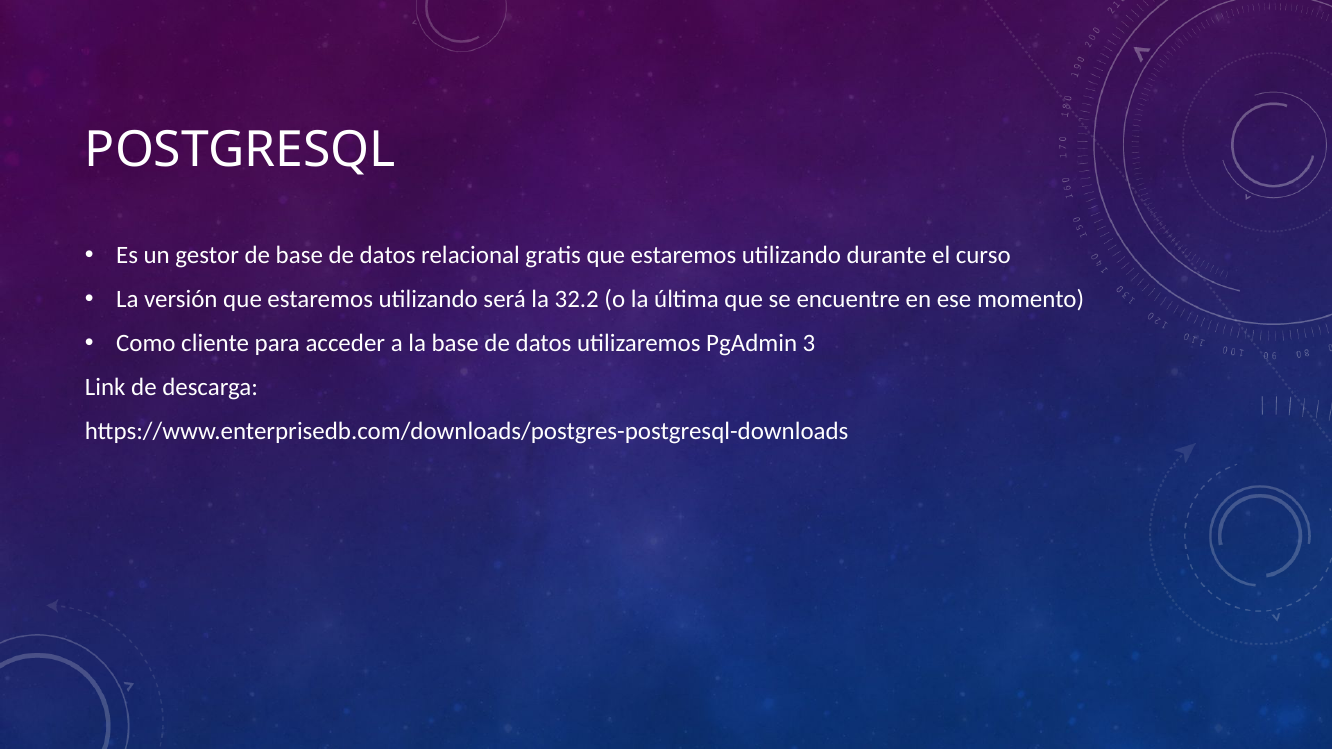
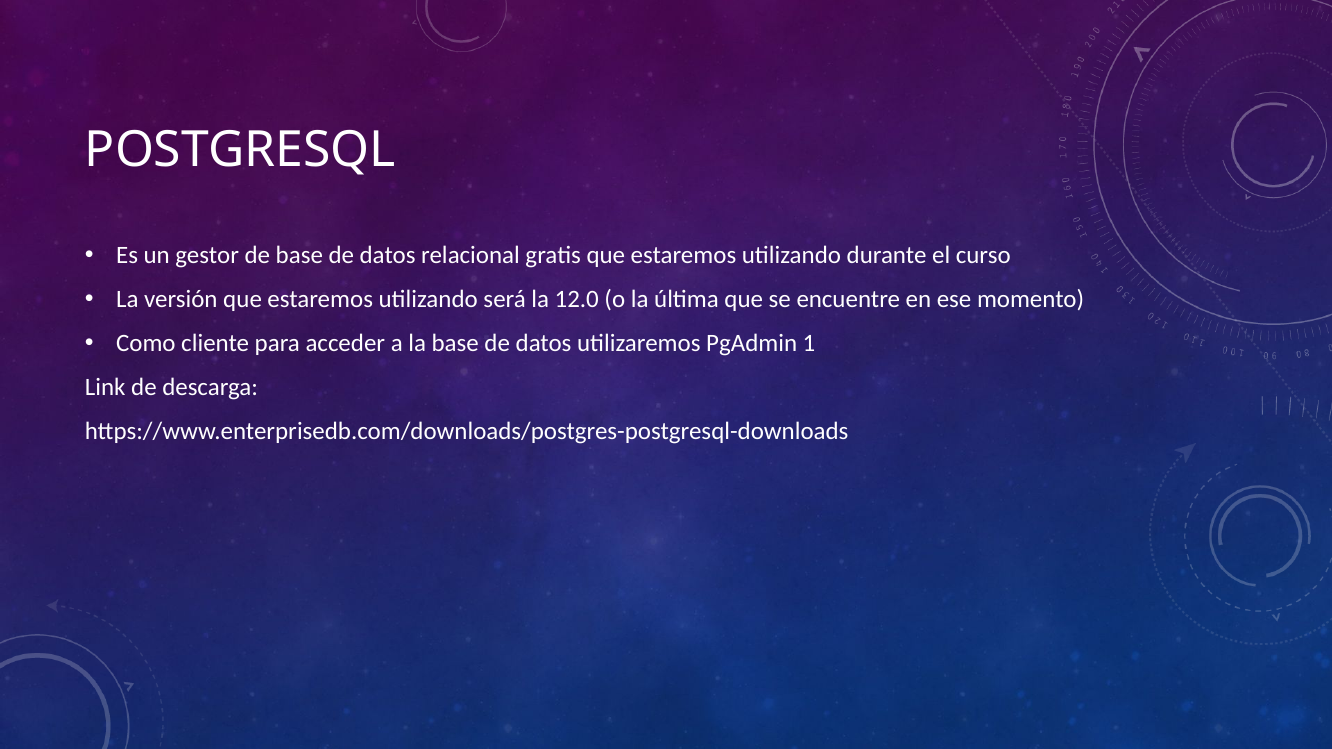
32.2: 32.2 -> 12.0 (577, 300)
3: 3 -> 1 (809, 343)
